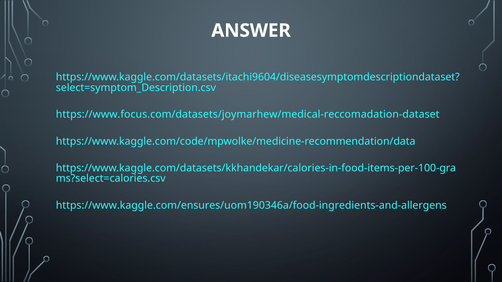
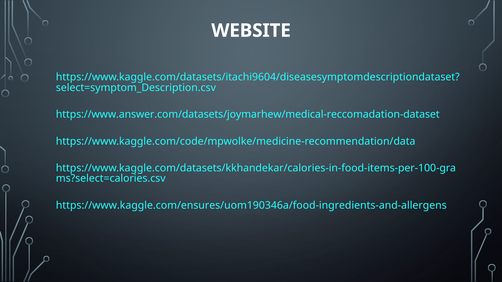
ANSWER: ANSWER -> WEBSITE (251, 31)
https://www.focus.com/datasets/joymarhew/medical-reccomadation-dataset: https://www.focus.com/datasets/joymarhew/medical-reccomadation-dataset -> https://www.answer.com/datasets/joymarhew/medical-reccomadation-dataset (248, 115)
